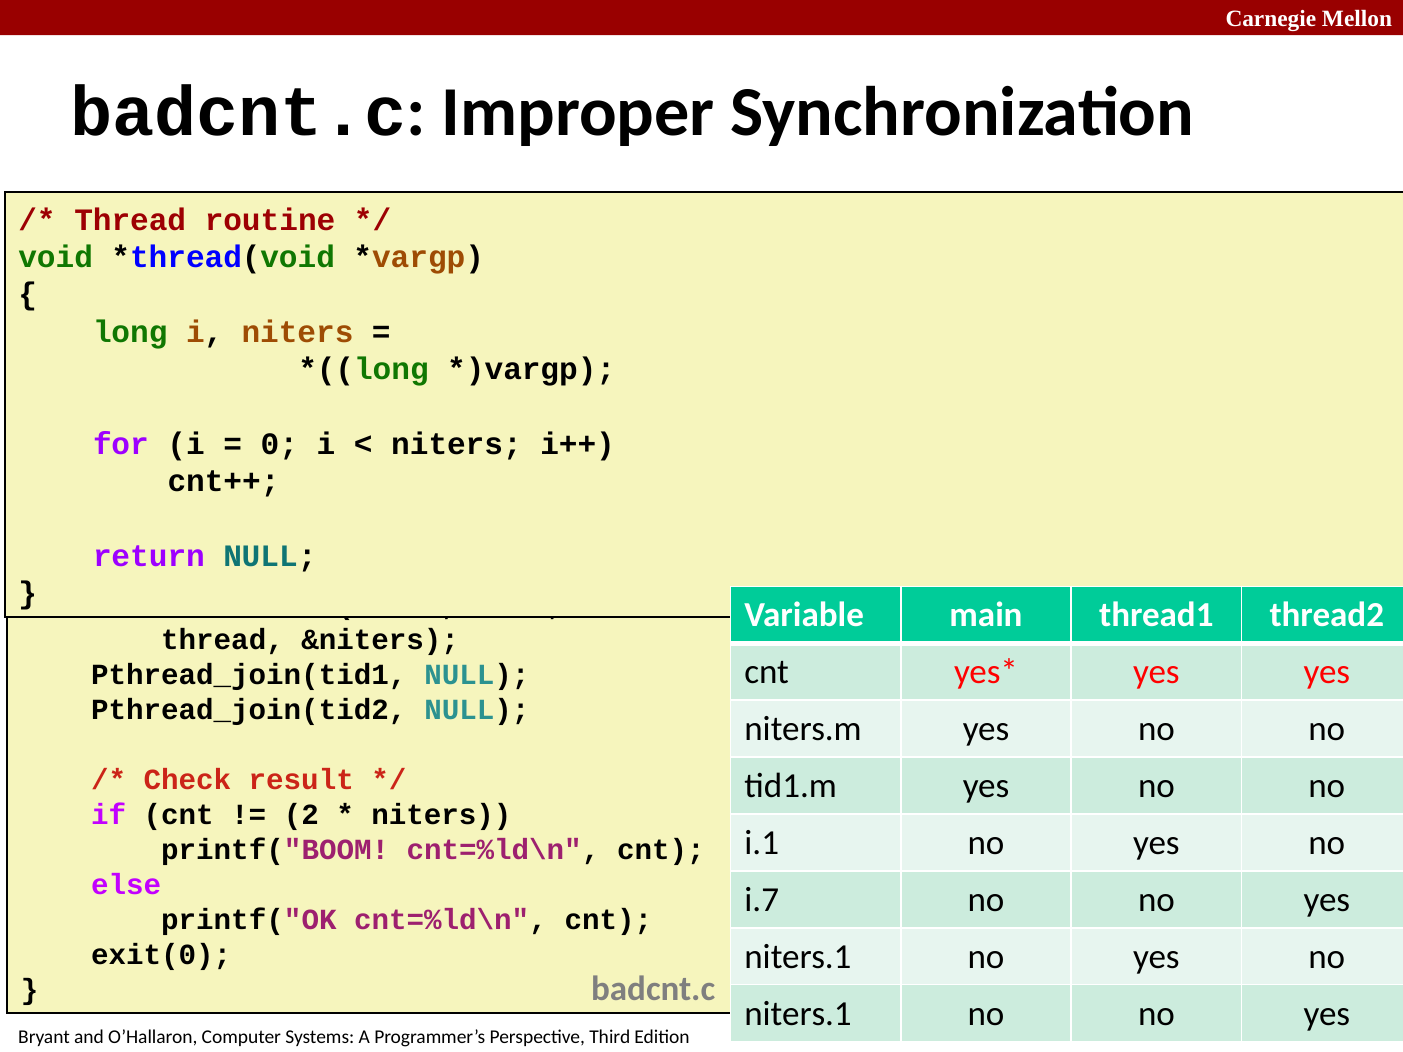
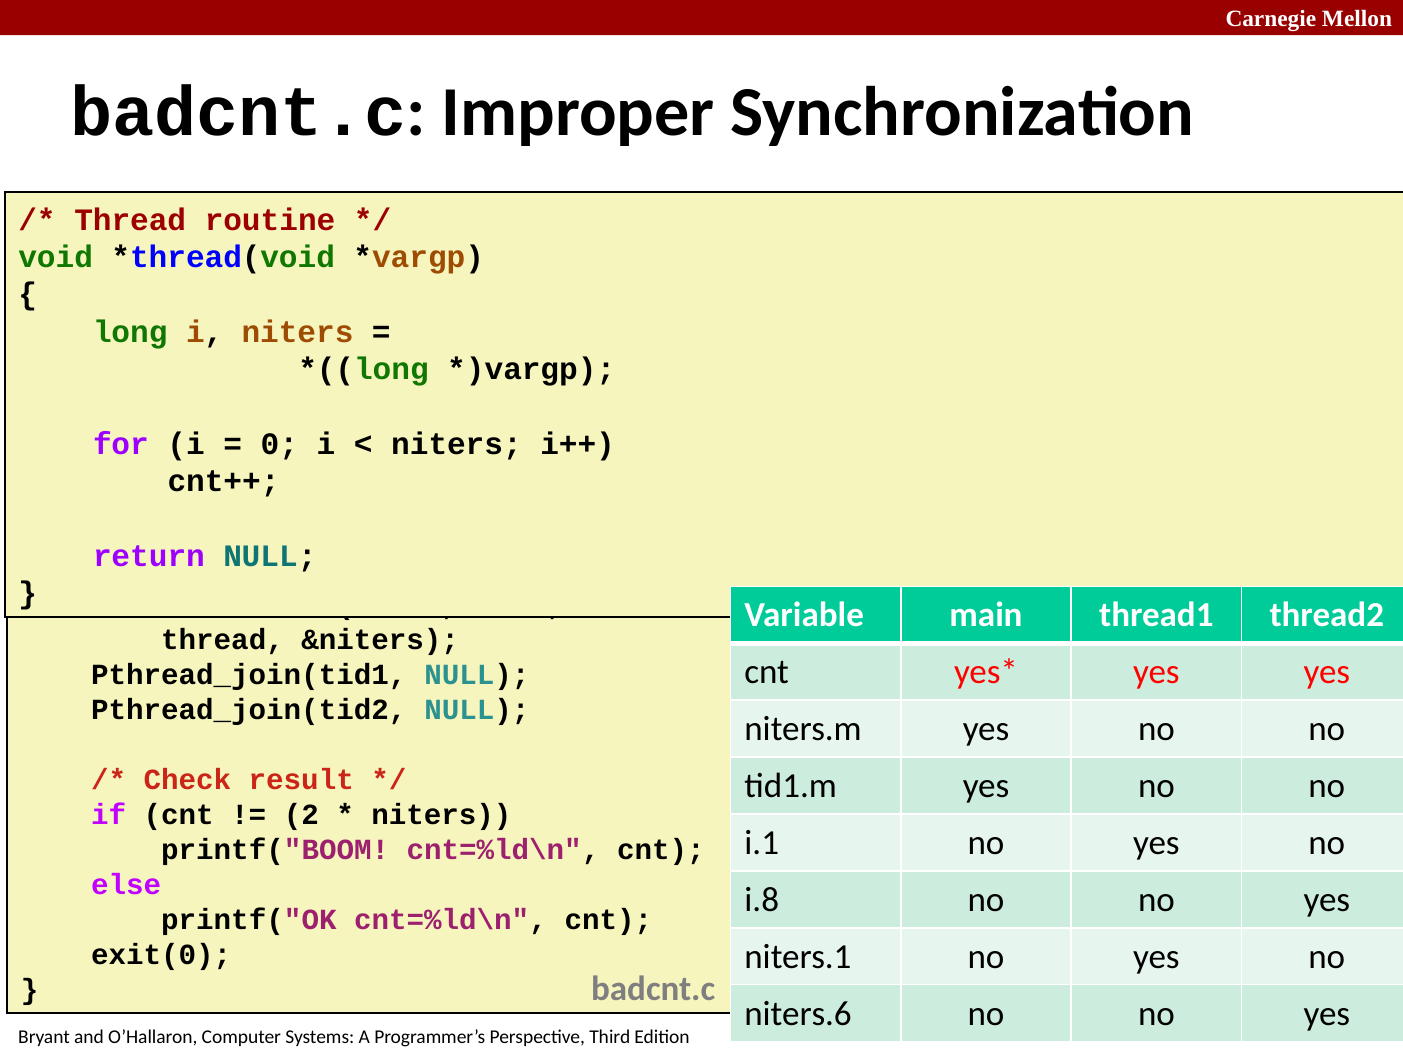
i.7: i.7 -> i.8 (762, 900)
niters.1: niters.1 -> niters.6 (798, 1014)
